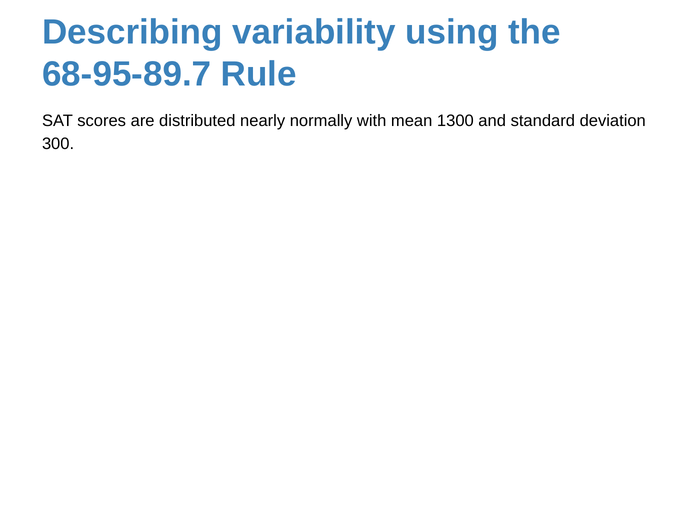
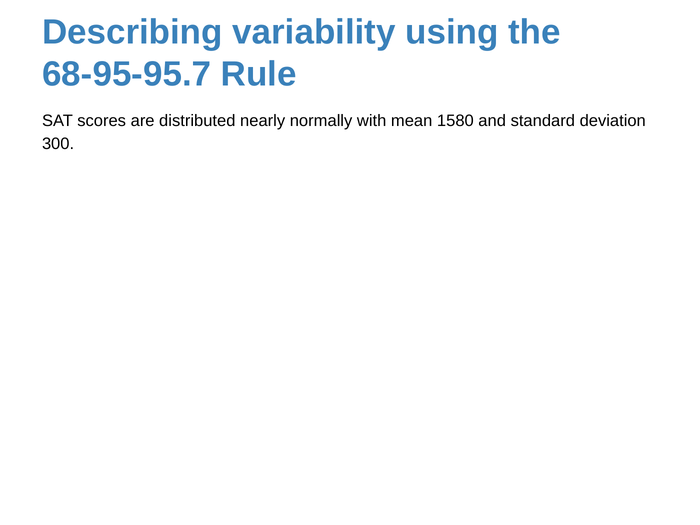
68-95-89.7: 68-95-89.7 -> 68-95-95.7 (127, 74)
1300: 1300 -> 1580 (455, 121)
